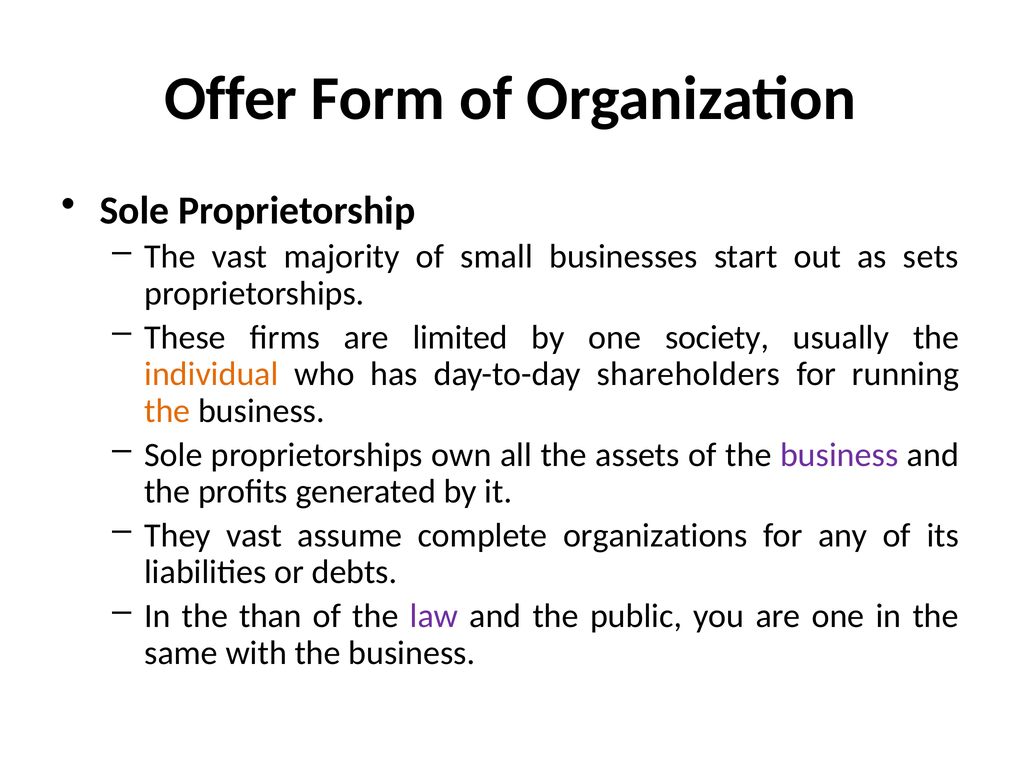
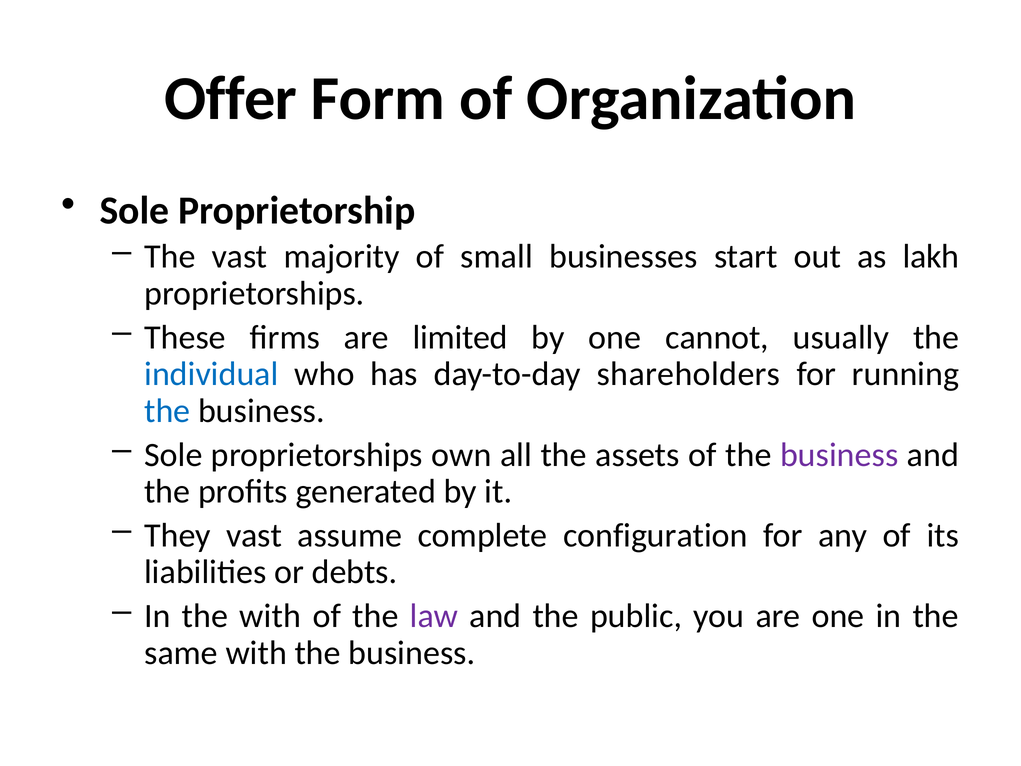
sets: sets -> lakh (931, 257)
society: society -> cannot (717, 337)
individual colour: orange -> blue (211, 374)
the colour: orange -> blue (167, 411)
organizations: organizations -> configuration (655, 535)
the than: than -> with (270, 616)
